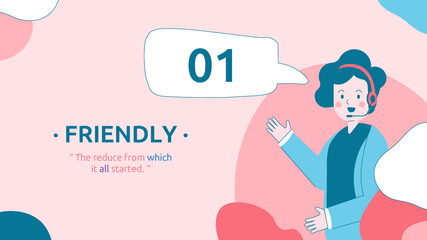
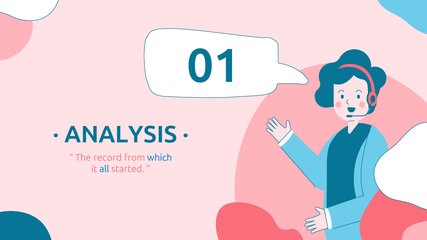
FRIENDLY: FRIENDLY -> ANALYSIS (121, 135)
reduce: reduce -> record (108, 158)
all colour: purple -> blue (104, 169)
